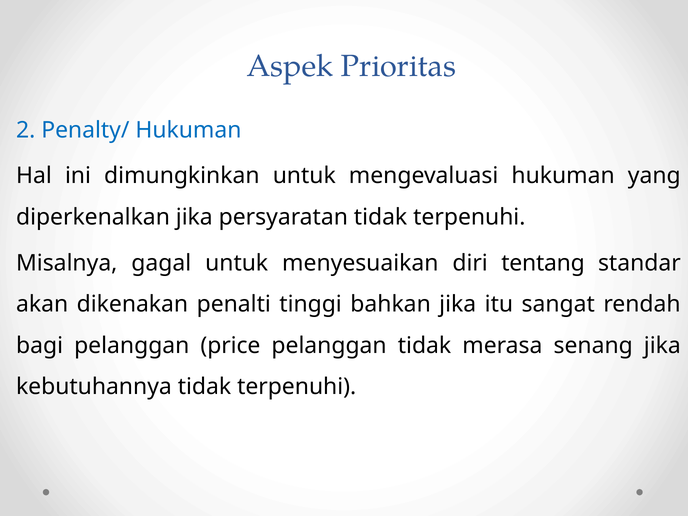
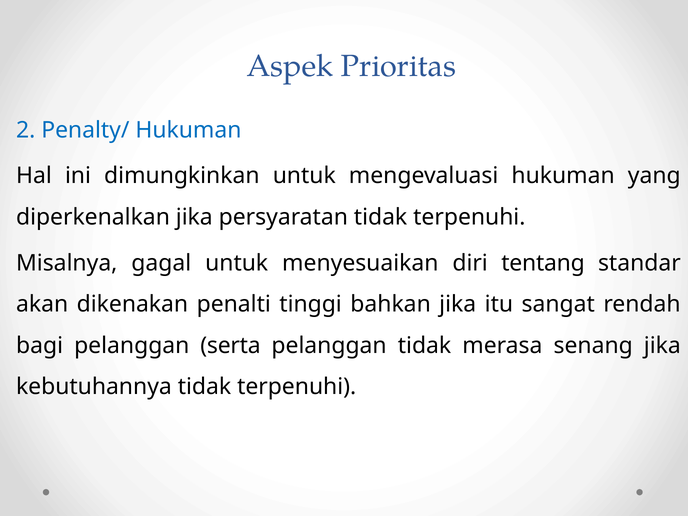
price: price -> serta (230, 346)
